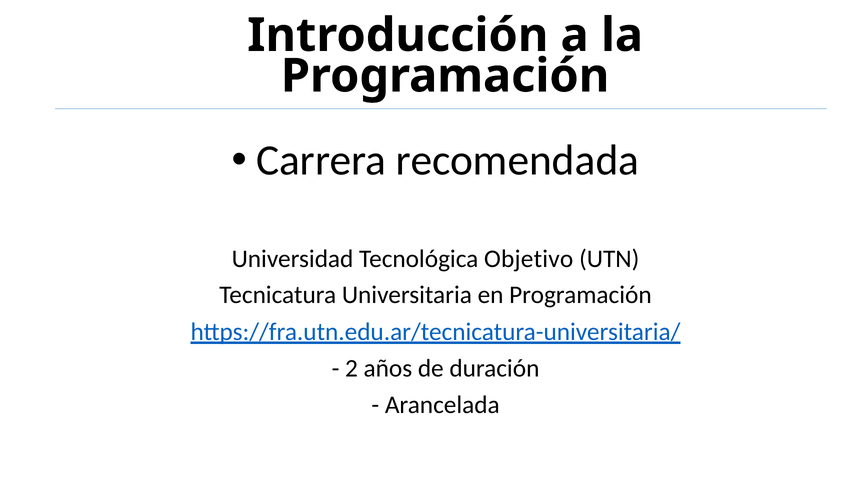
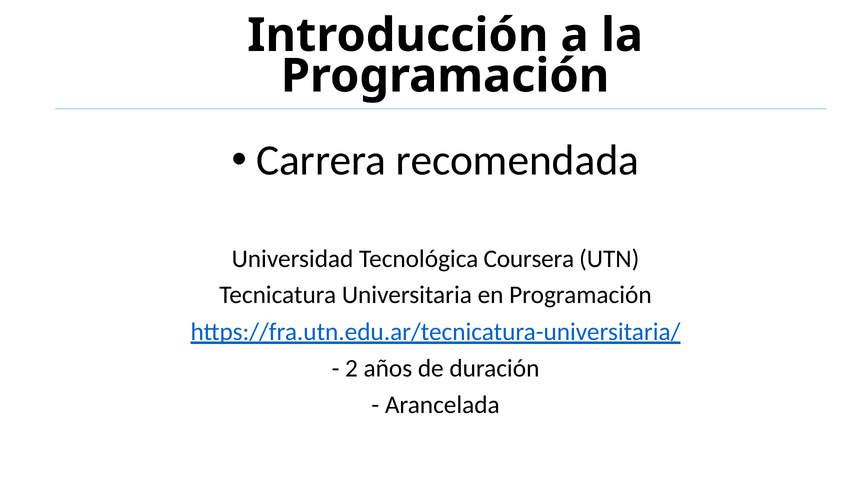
Objetivo: Objetivo -> Coursera (529, 259)
